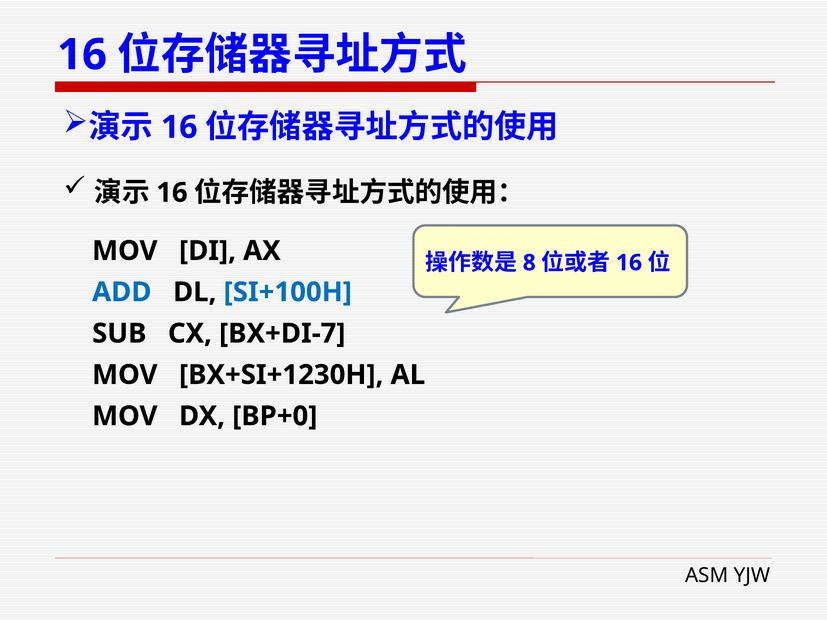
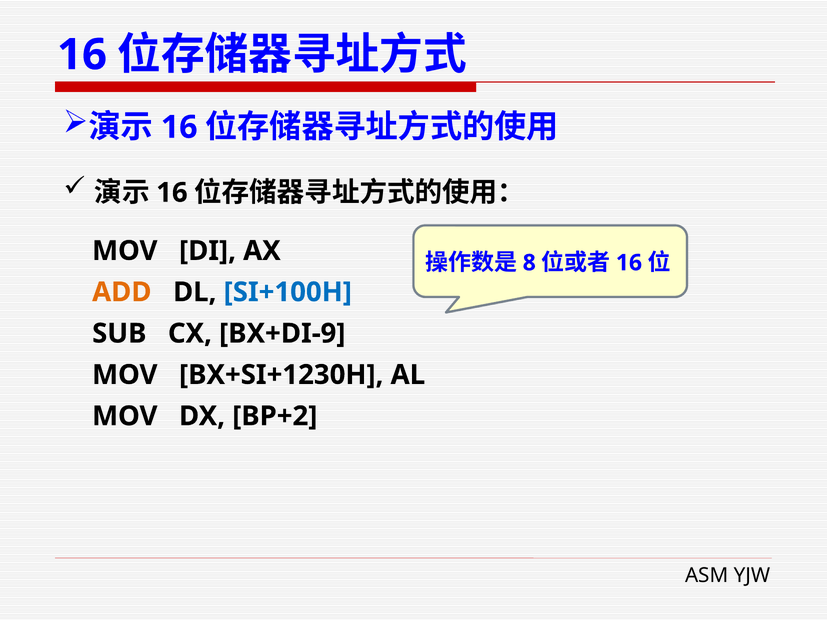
ADD colour: blue -> orange (122, 292)
BX+DI-7: BX+DI-7 -> BX+DI-9 (282, 334)
BP+0: BP+0 -> BP+2 (275, 416)
